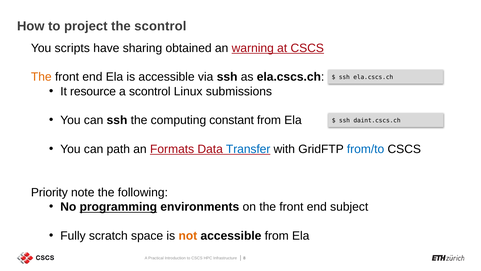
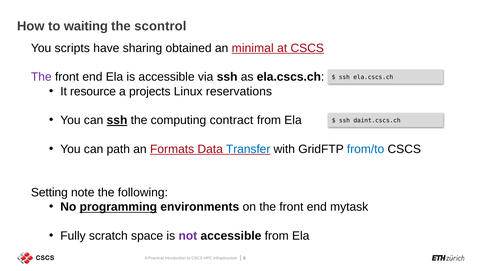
project: project -> waiting (86, 26)
warning: warning -> minimal (253, 48)
The colour: orange -> purple (41, 77)
a scontrol: scontrol -> projects (150, 91)
submissions: submissions -> reservations (239, 91)
ssh underline: none -> present (117, 120)
constant: constant -> contract (231, 120)
Priority: Priority -> Setting (49, 192)
subject: subject -> mytask (349, 207)
not colour: orange -> purple (188, 236)
